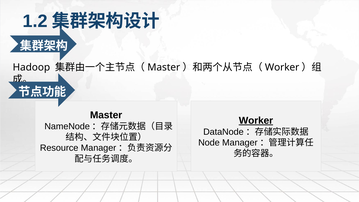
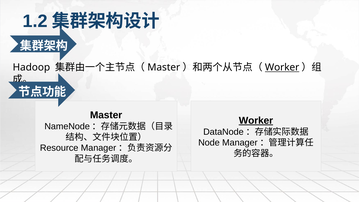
Worker underline: none -> present (282, 67)
